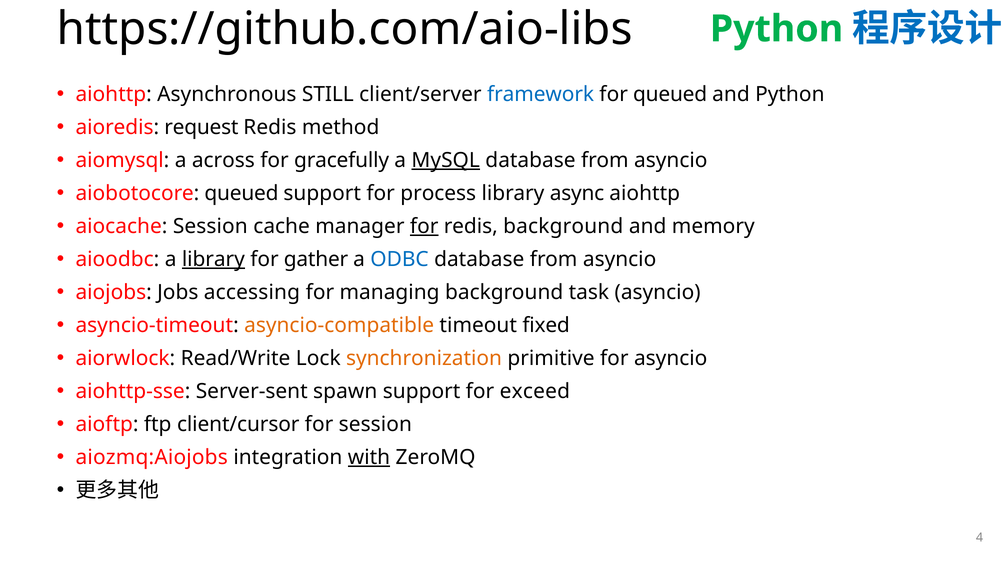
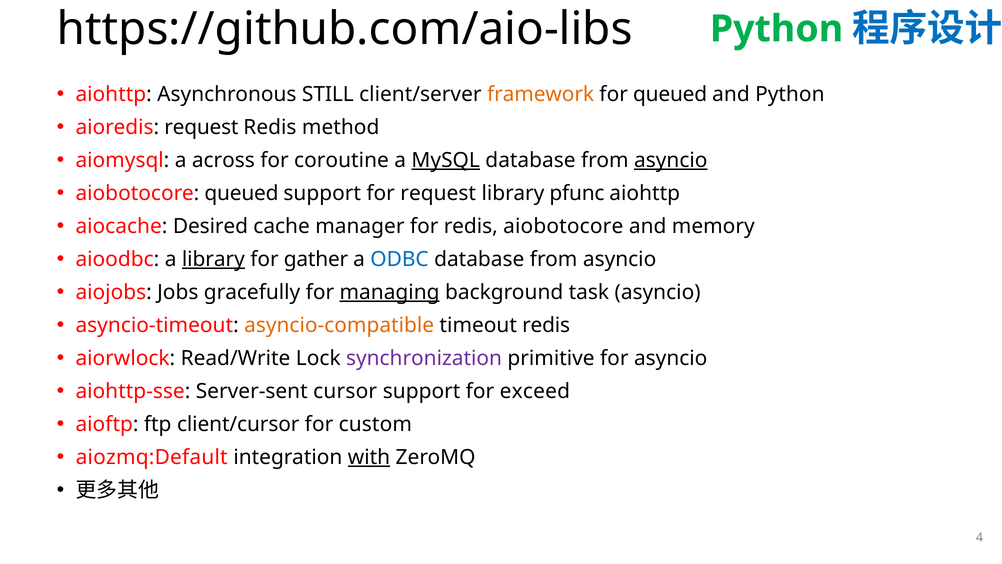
framework colour: blue -> orange (541, 94)
gracefully: gracefully -> coroutine (341, 160)
asyncio underline: none -> present (671, 160)
for process: process -> request (438, 193)
async: async -> pfunc (577, 193)
aiocache Session: Session -> Desired (210, 226)
for underline: present -> none (424, 226)
redis background: background -> aiobotocore (563, 226)
accessing: accessing -> gracefully (252, 292)
managing underline: none -> present (390, 292)
timeout fixed: fixed -> redis (546, 325)
synchronization colour: orange -> purple (424, 358)
spawn: spawn -> cursor (345, 391)
for session: session -> custom (375, 424)
aiozmq:Aiojobs: aiozmq:Aiojobs -> aiozmq:Default (152, 457)
